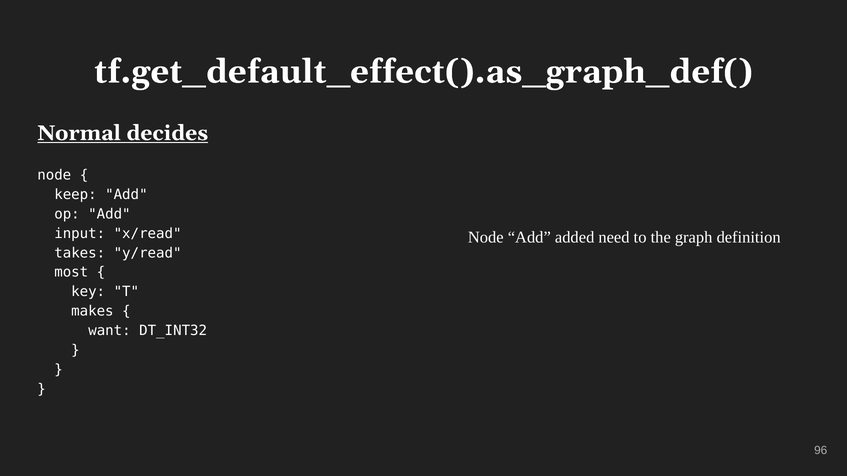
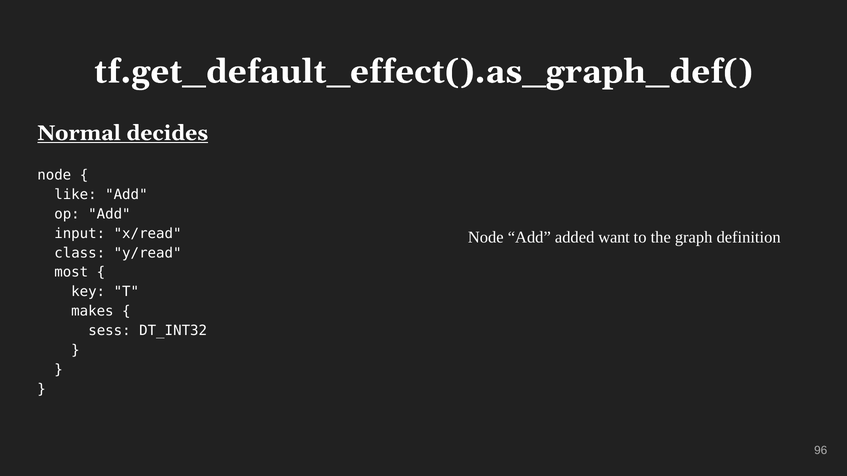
keep: keep -> like (75, 195)
need: need -> want (614, 238)
takes: takes -> class (80, 253)
want: want -> sess (109, 331)
